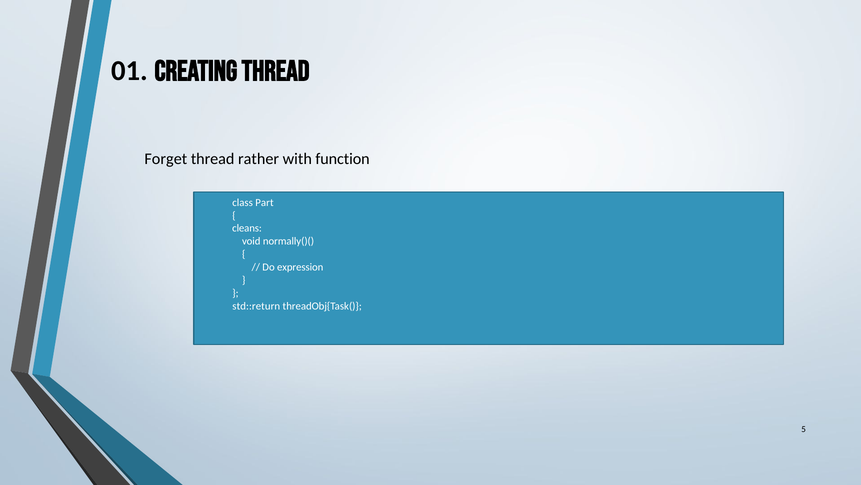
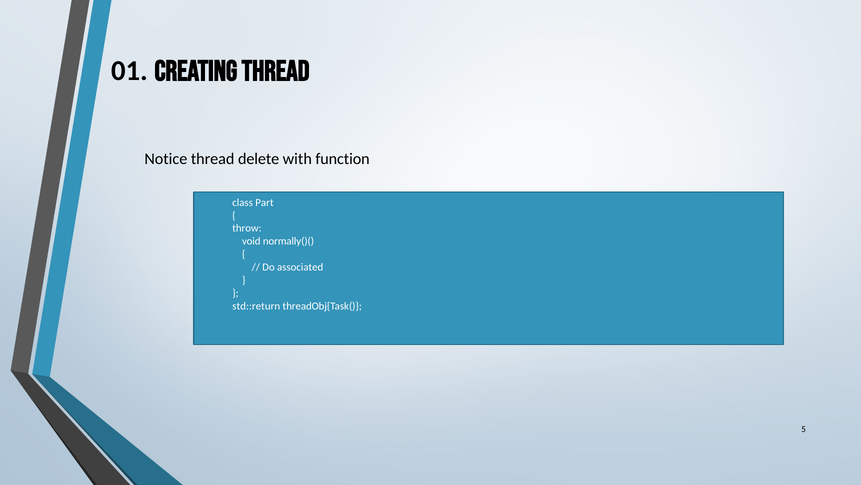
Forget: Forget -> Notice (166, 159)
rather: rather -> delete (259, 159)
cleans: cleans -> throw (247, 228)
expression: expression -> associated (300, 267)
